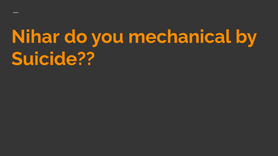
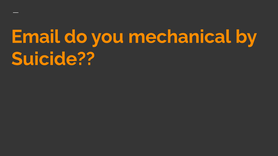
Nihar: Nihar -> Email (36, 37)
